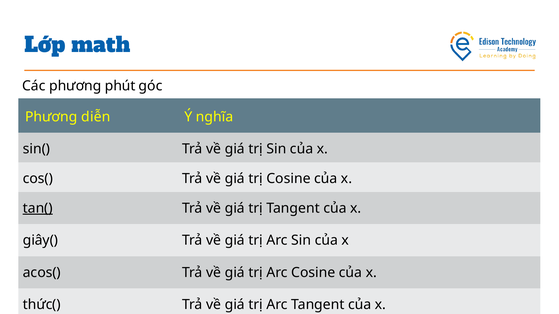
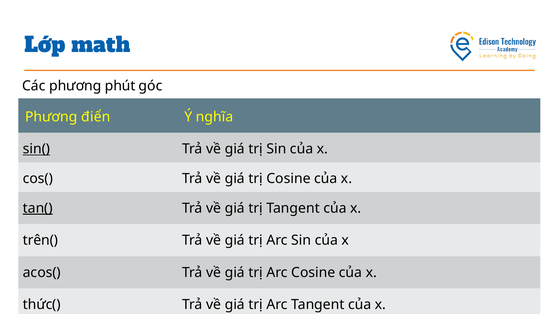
diễn: diễn -> điển (96, 117)
sin( underline: none -> present (36, 149)
giây(: giây( -> trên( (40, 241)
